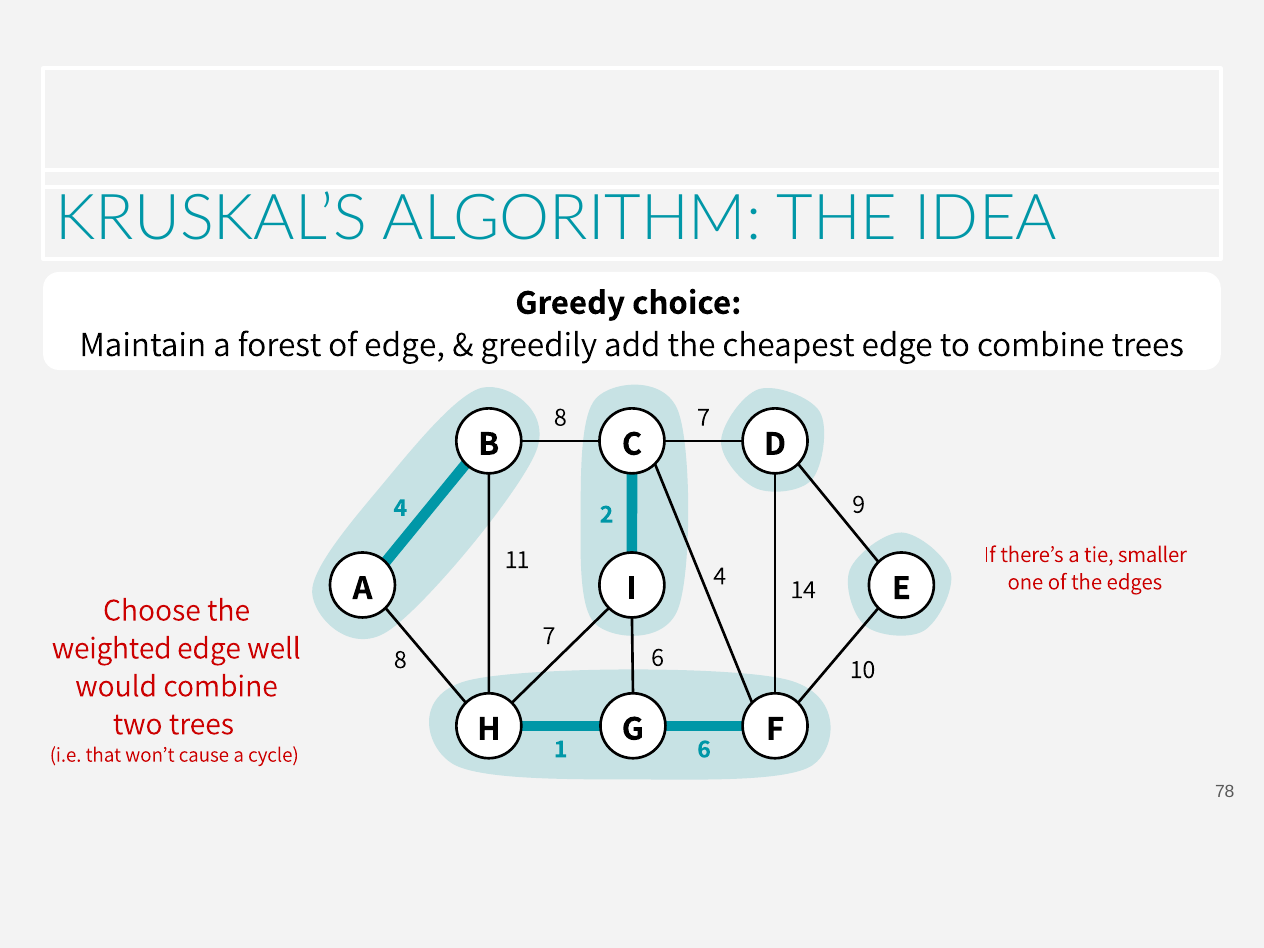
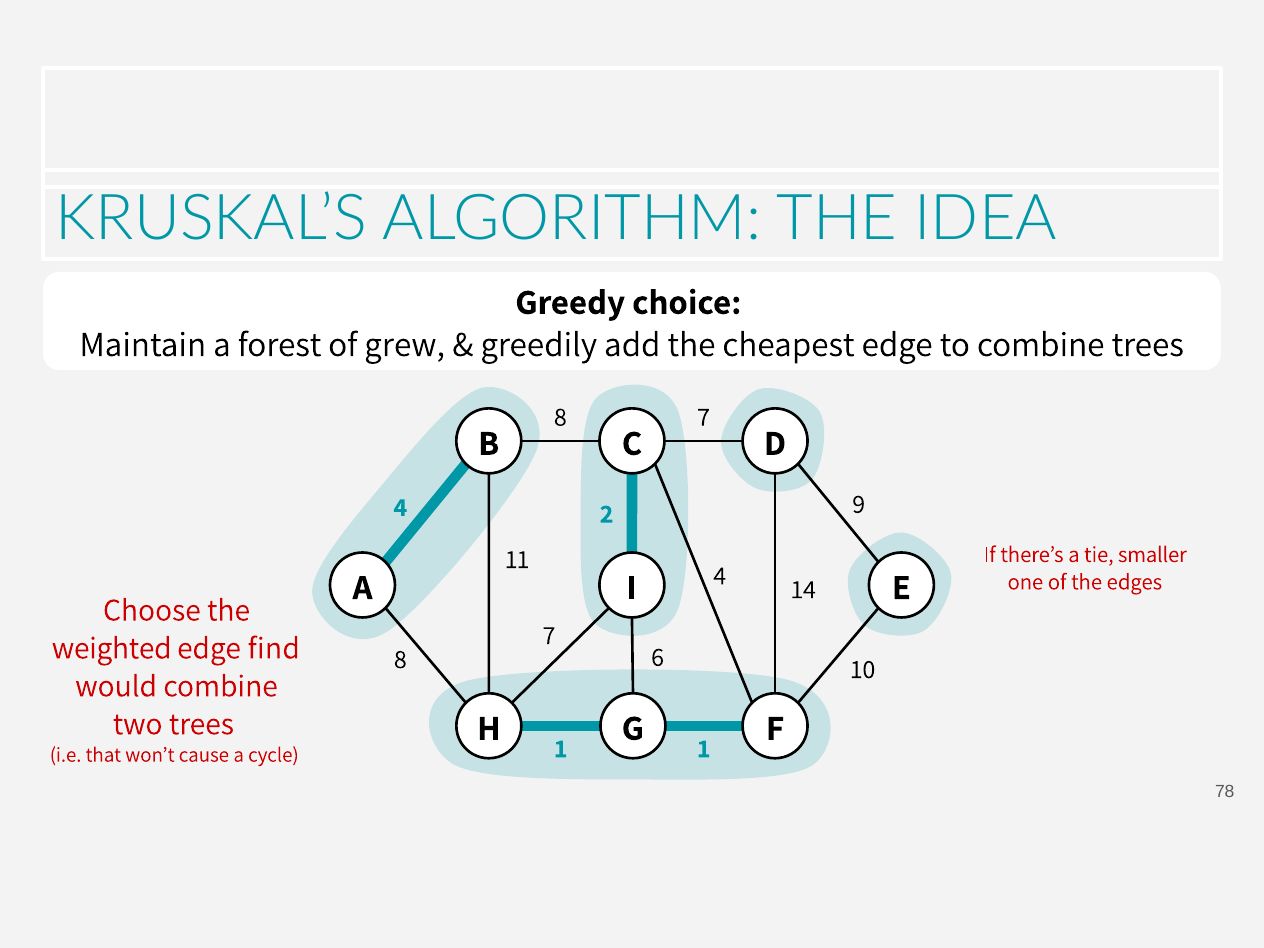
of edge: edge -> grew (405, 344)
well: well -> find (274, 648)
1 6: 6 -> 1 (704, 749)
